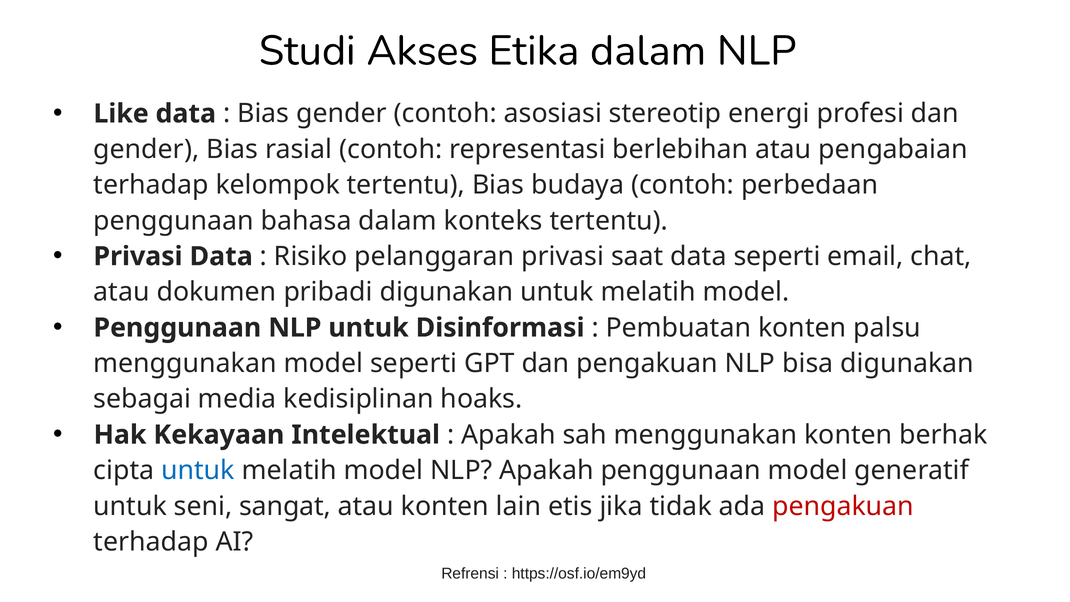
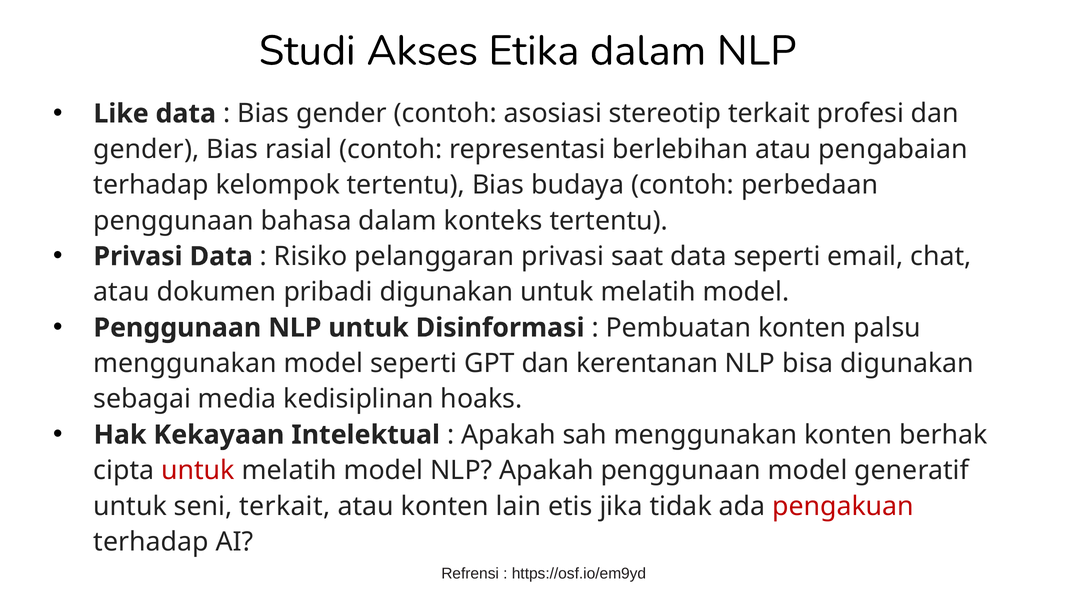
stereotip energi: energi -> terkait (769, 114)
dan pengakuan: pengakuan -> kerentanan (647, 363)
untuk colour: blue -> red (198, 470)
seni sangat: sangat -> terkait (285, 506)
